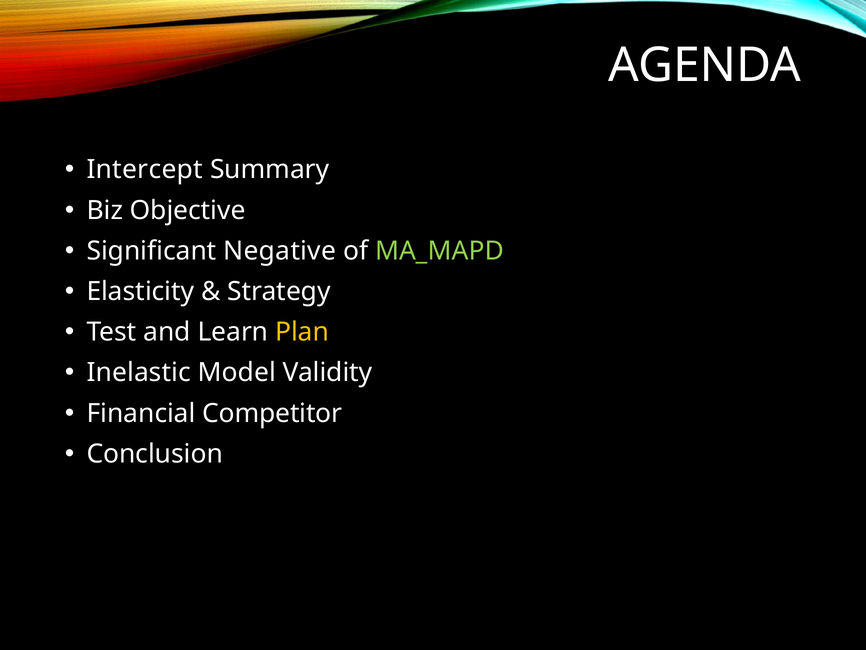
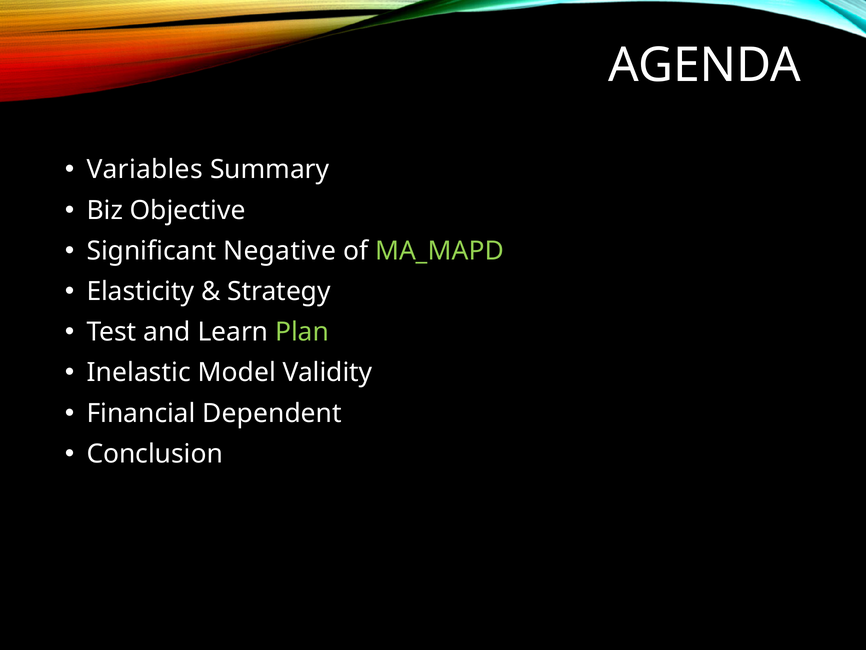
Intercept: Intercept -> Variables (145, 170)
Plan colour: yellow -> light green (302, 332)
Competitor: Competitor -> Dependent (272, 413)
